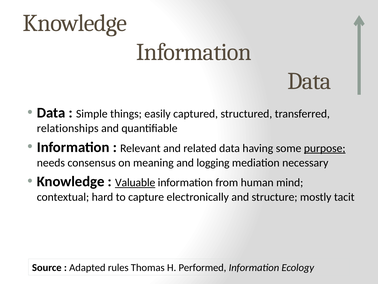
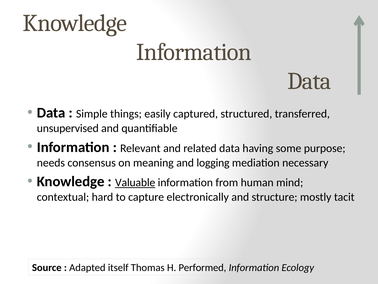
relationships: relationships -> unsupervised (68, 128)
purpose underline: present -> none (325, 148)
rules: rules -> itself (118, 267)
